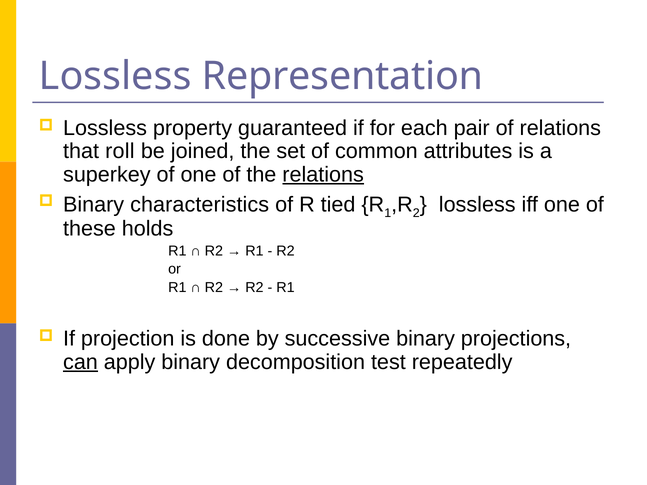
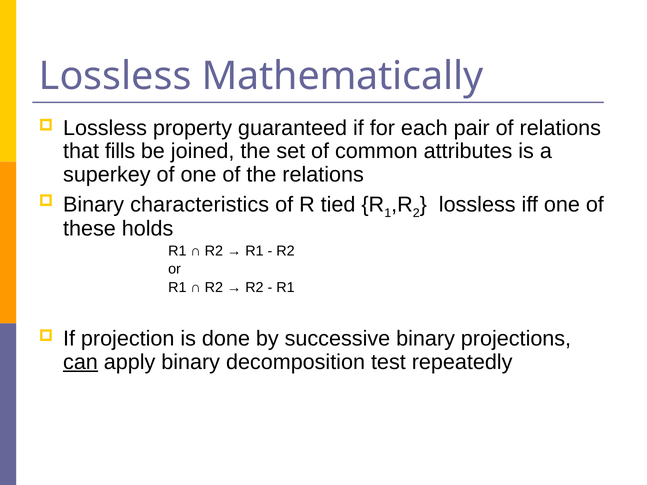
Representation: Representation -> Mathematically (343, 76)
roll: roll -> fills (120, 151)
relations underline: present -> none (323, 175)
